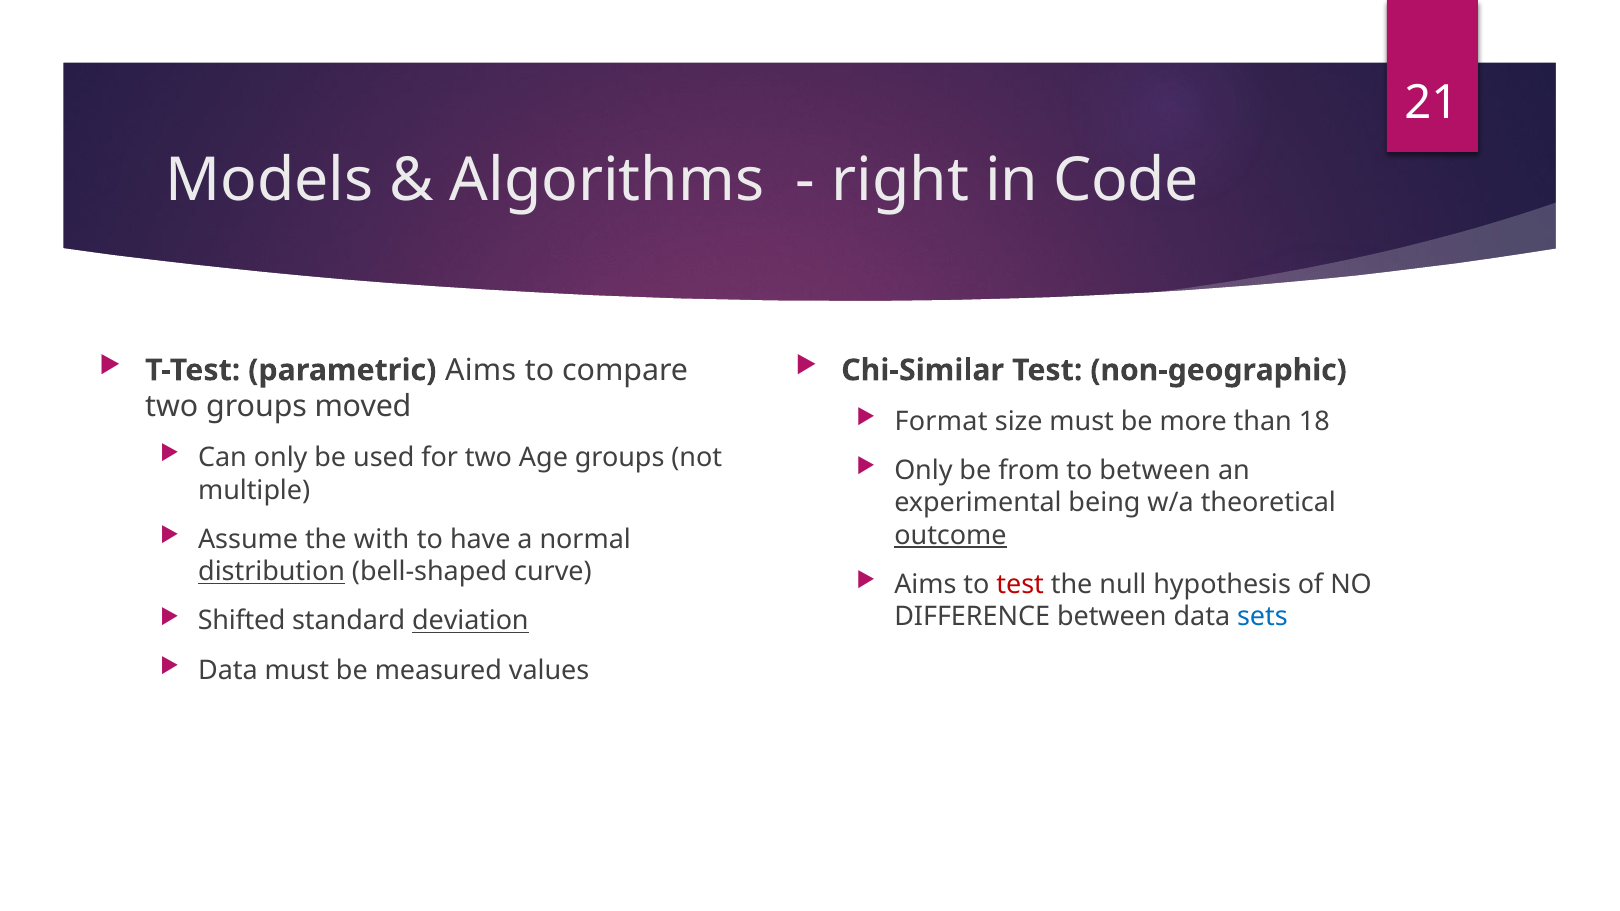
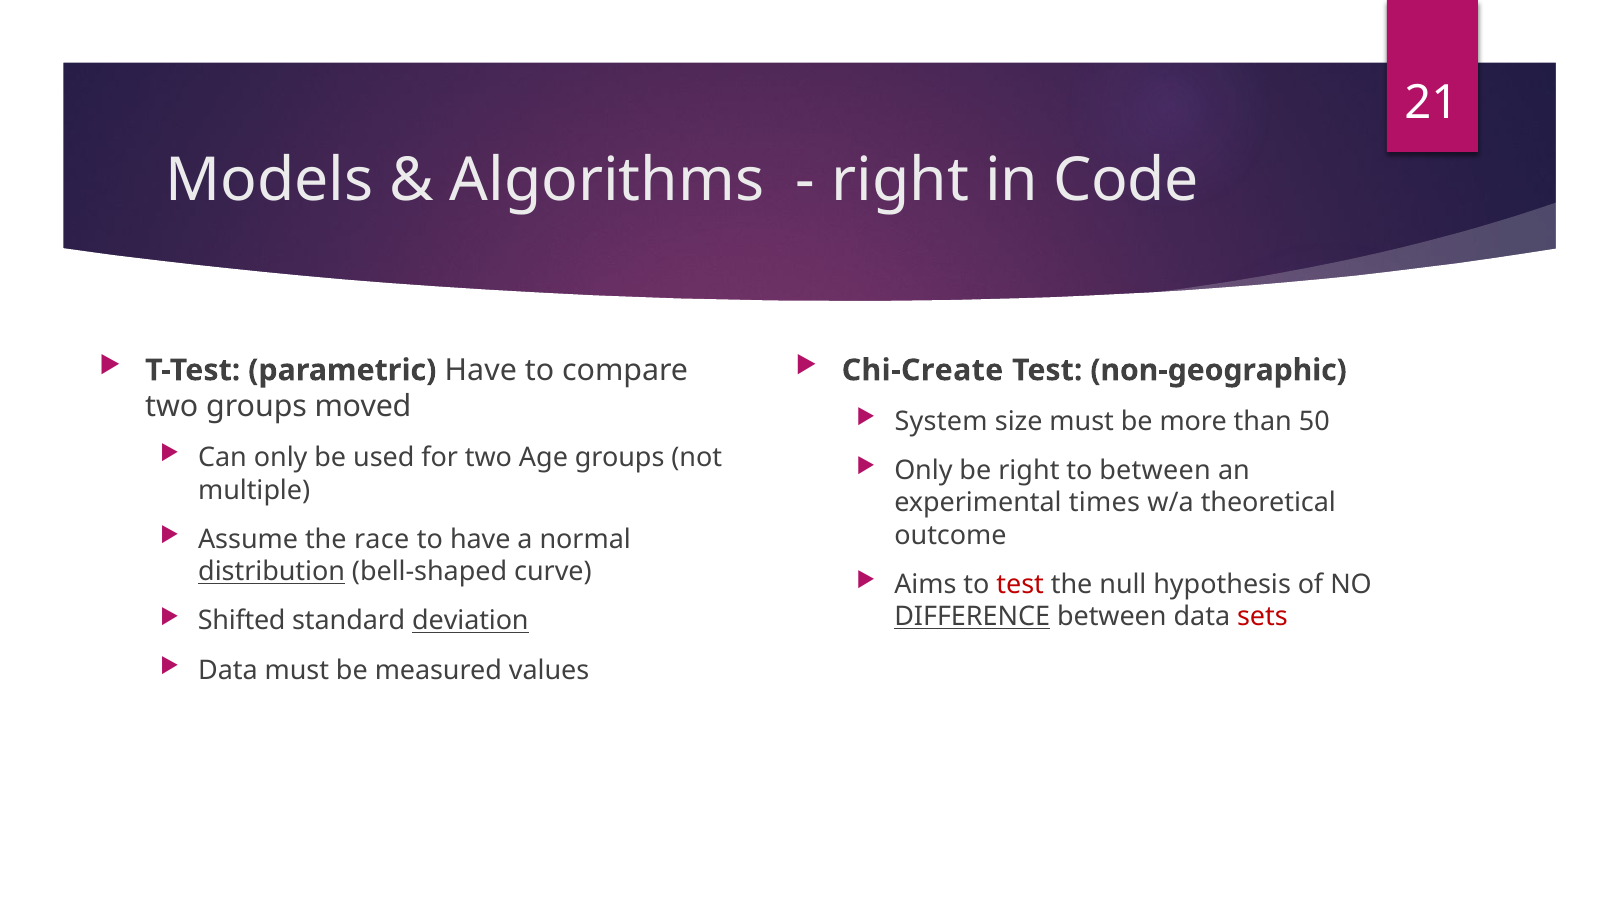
parametric Aims: Aims -> Have (481, 370)
Chi-Similar: Chi-Similar -> Chi-Create (922, 370)
Format: Format -> System (941, 421)
18: 18 -> 50 (1314, 421)
be from: from -> right (1029, 471)
being: being -> times (1104, 503)
with: with -> race (382, 540)
outcome underline: present -> none (950, 535)
DIFFERENCE underline: none -> present (972, 617)
sets colour: blue -> red (1262, 617)
